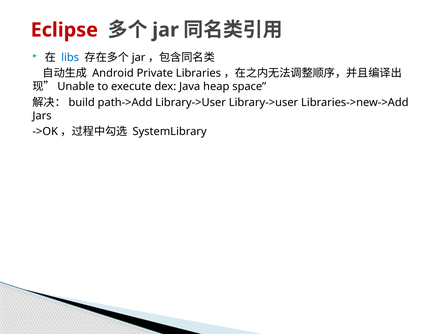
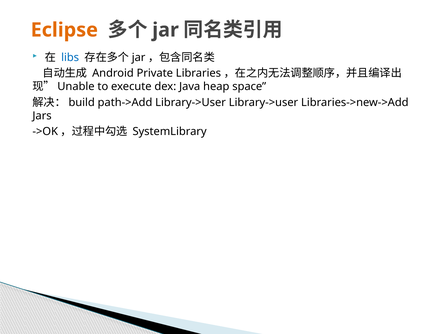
Eclipse colour: red -> orange (64, 30)
